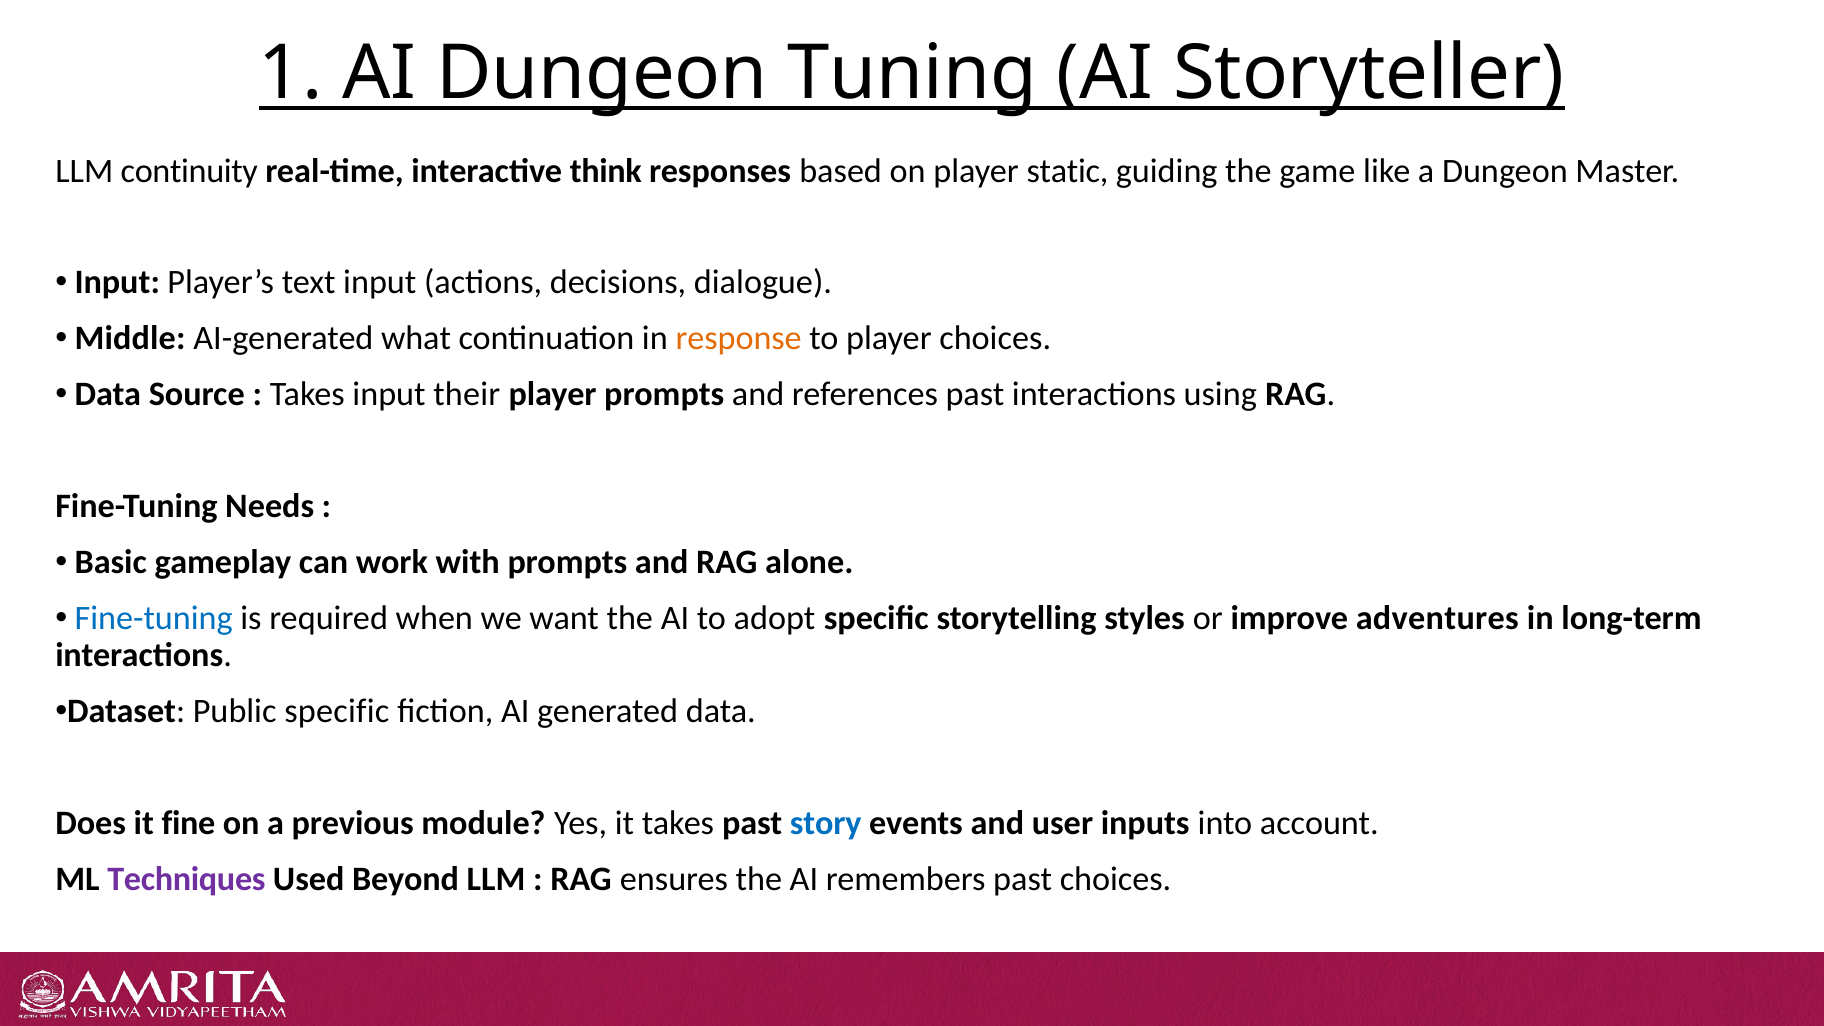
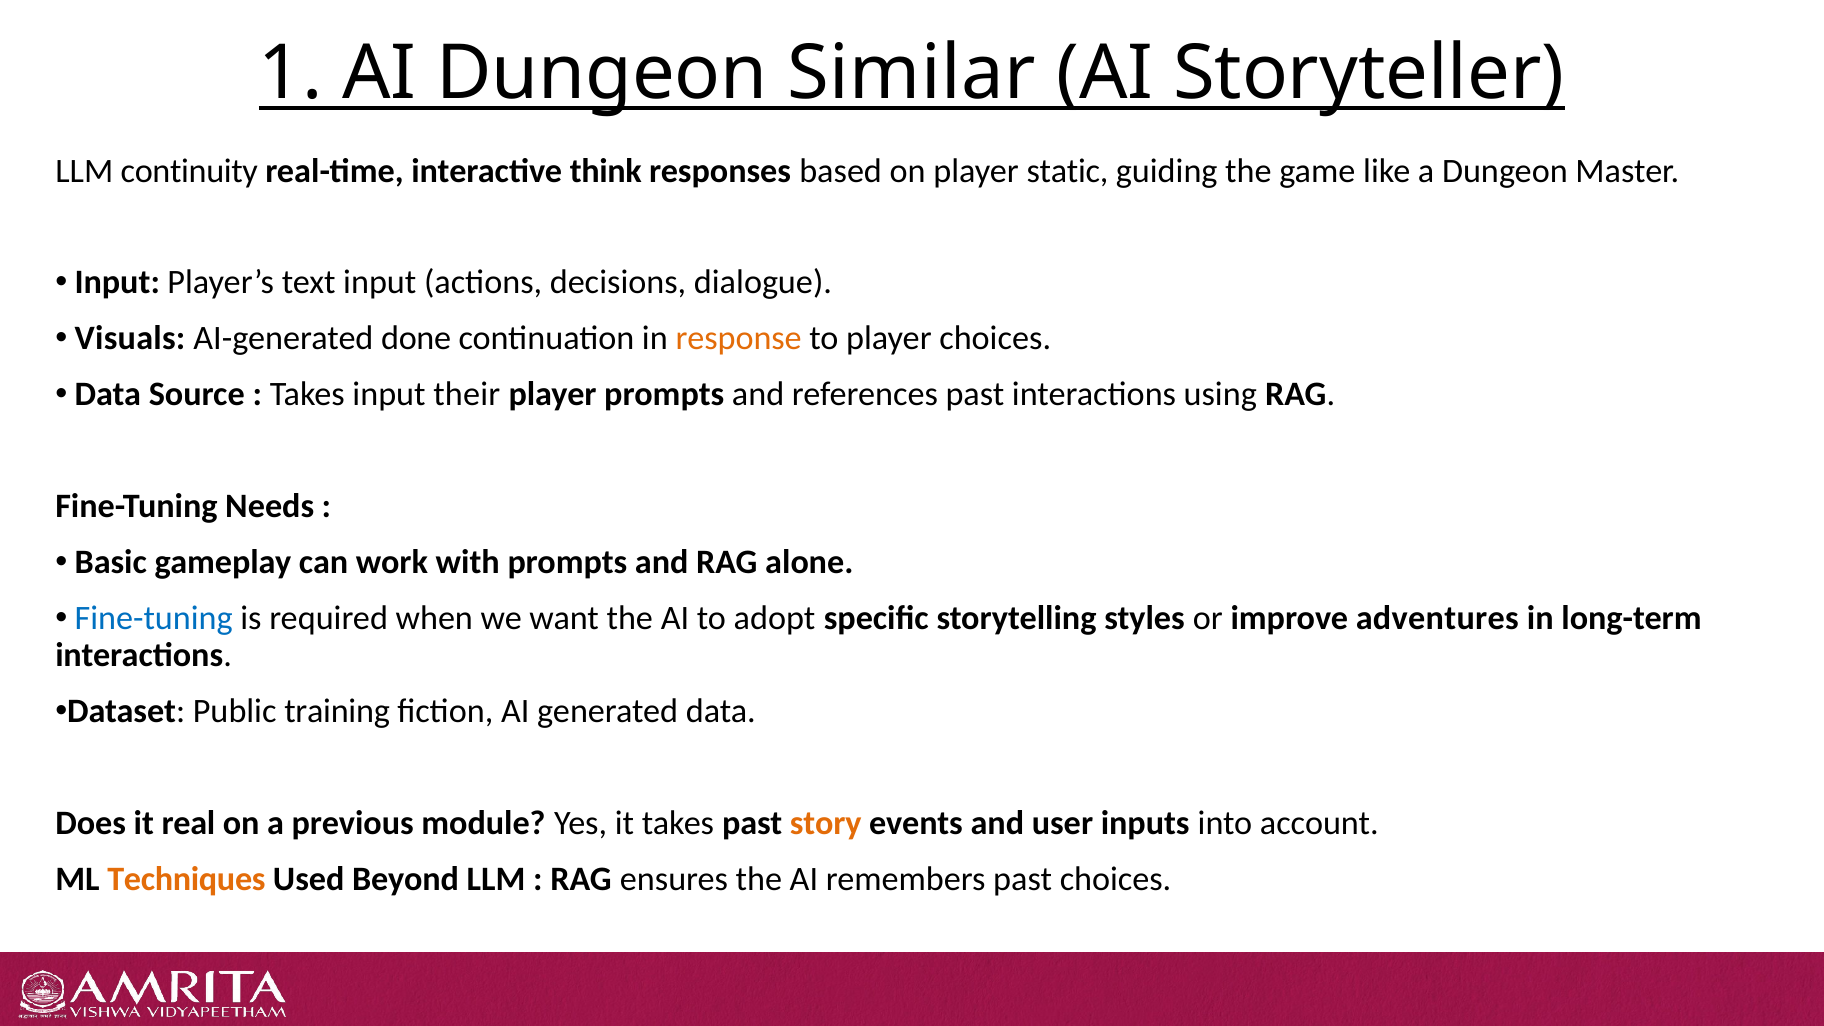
Tuning: Tuning -> Similar (912, 74)
Middle: Middle -> Visuals (130, 339)
what: what -> done (416, 339)
Public specific: specific -> training (337, 711)
fine: fine -> real (188, 823)
story colour: blue -> orange (826, 823)
Techniques colour: purple -> orange (186, 879)
